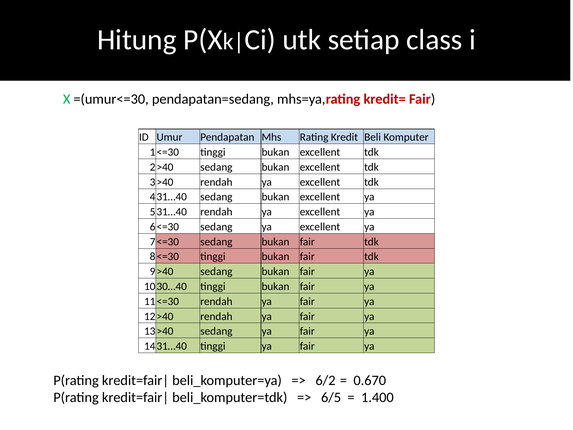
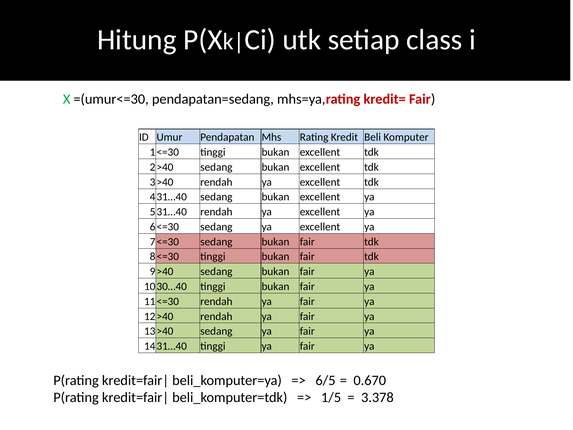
6/2: 6/2 -> 6/5 (326, 380)
6/5: 6/5 -> 1/5 (331, 397)
1.400: 1.400 -> 3.378 (377, 397)
